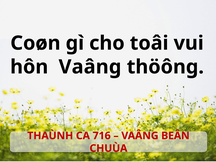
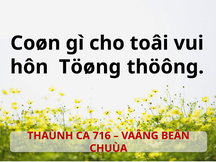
hôn Vaâng: Vaâng -> Töøng (90, 67)
